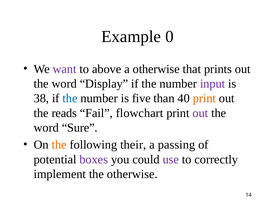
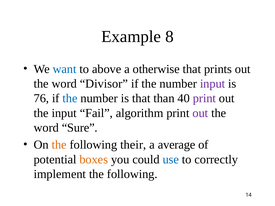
0: 0 -> 8 (169, 37)
want colour: purple -> blue (65, 69)
Display: Display -> Divisor (104, 84)
38: 38 -> 76 (41, 98)
is five: five -> that (141, 98)
print colour: orange -> purple (204, 98)
the reads: reads -> input (64, 113)
flowchart: flowchart -> algorithm (140, 113)
passing: passing -> average (177, 145)
boxes colour: purple -> orange (94, 160)
use colour: purple -> blue (171, 160)
implement the otherwise: otherwise -> following (132, 174)
